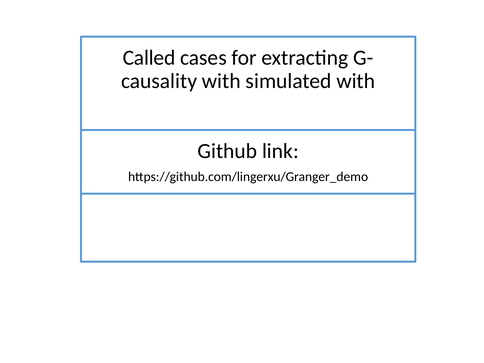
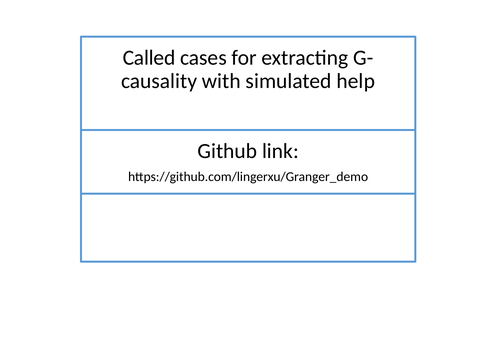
simulated with: with -> help (356, 81)
